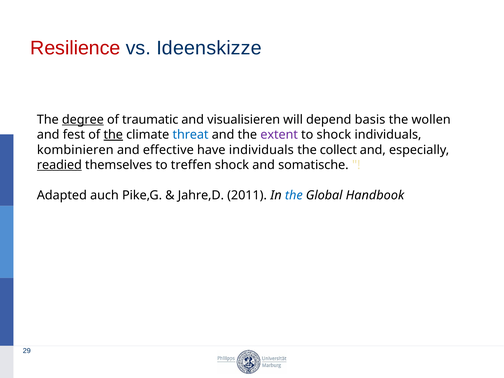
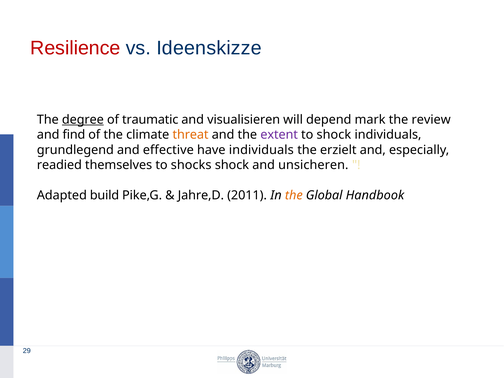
basis: basis -> mark (370, 120)
wollen: wollen -> review (431, 120)
fest: fest -> find (74, 135)
the underline: present -> none (113, 135)
threat colour: blue -> orange (191, 135)
kombinieren: kombinieren -> grundlegend (75, 150)
collect: collect -> erzielt (338, 150)
readied underline: present -> none (59, 165)
treffen: treffen -> shocks (191, 165)
somatische: somatische -> unsicheren (313, 165)
auch: auch -> build (104, 195)
the colour: blue -> orange (294, 195)
